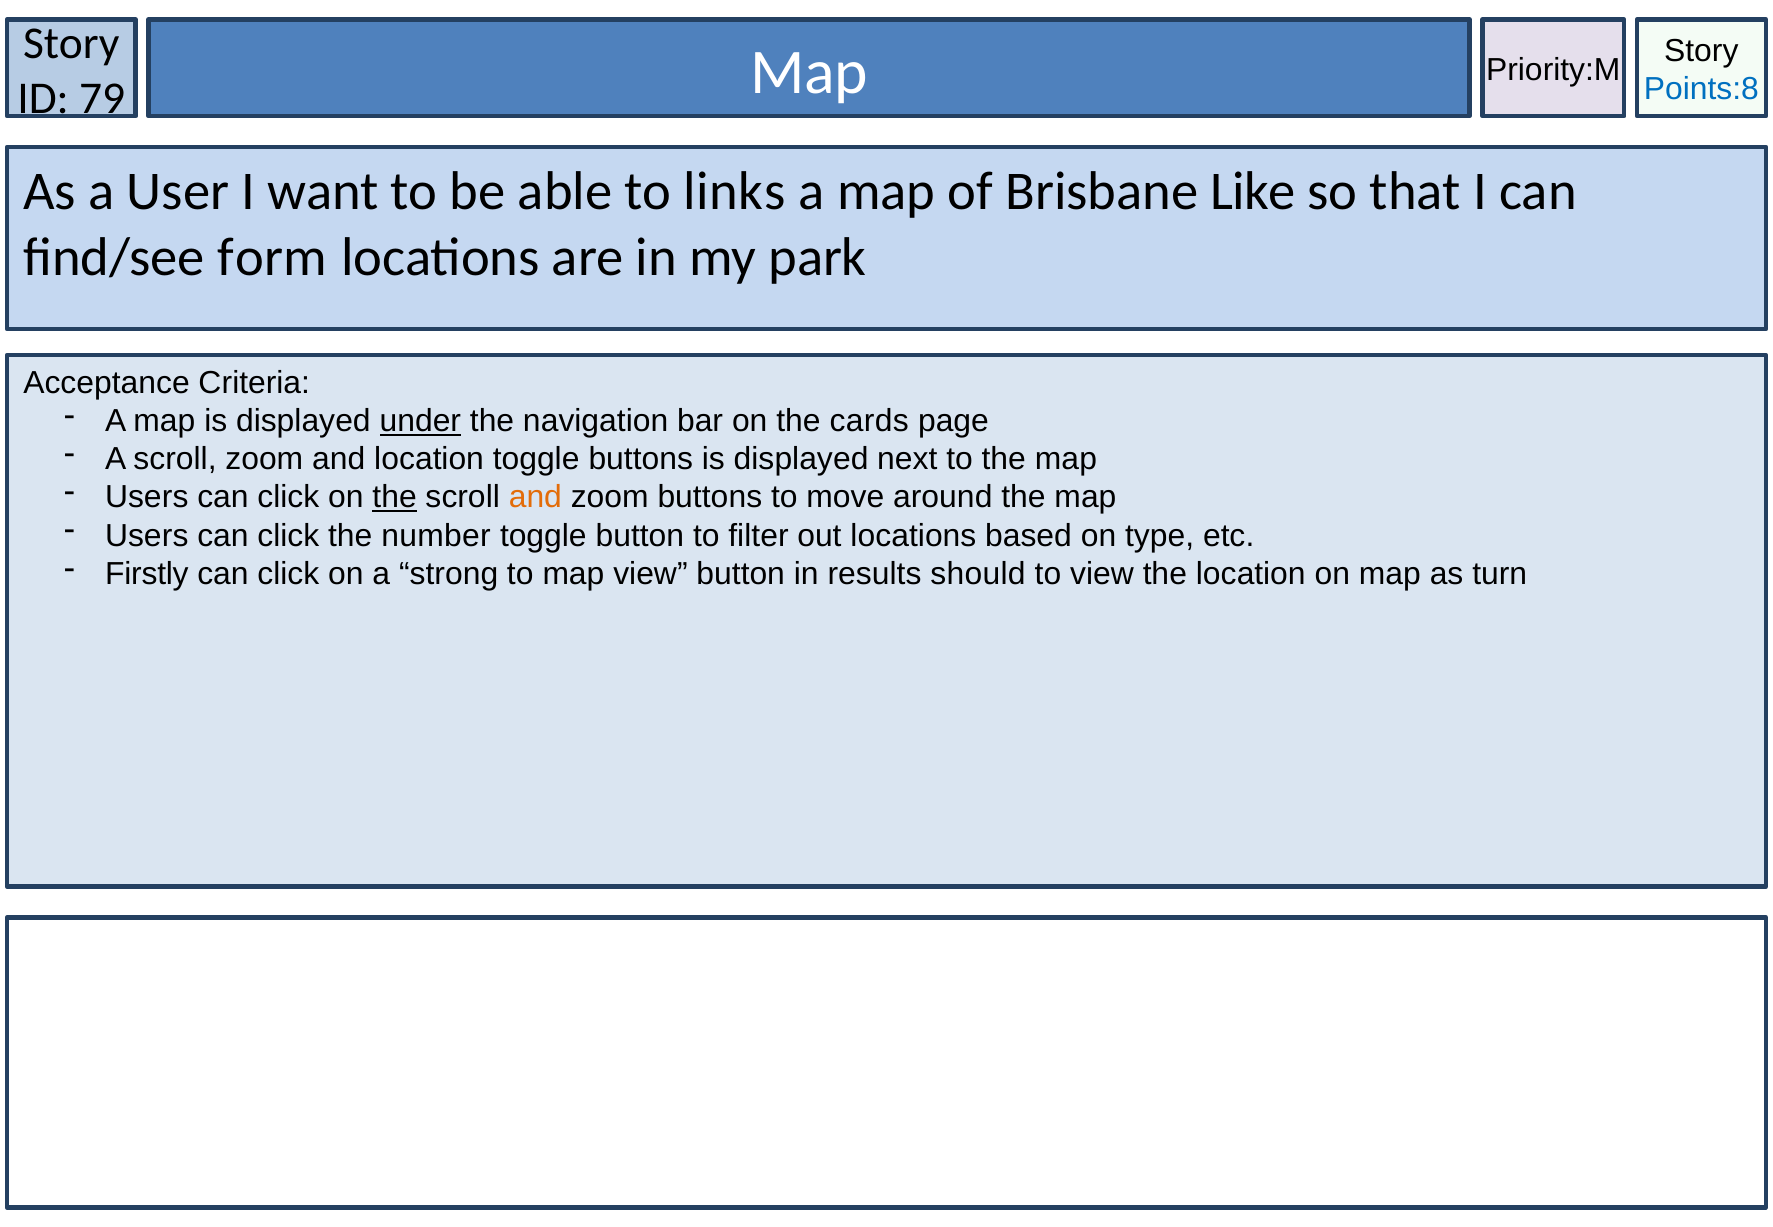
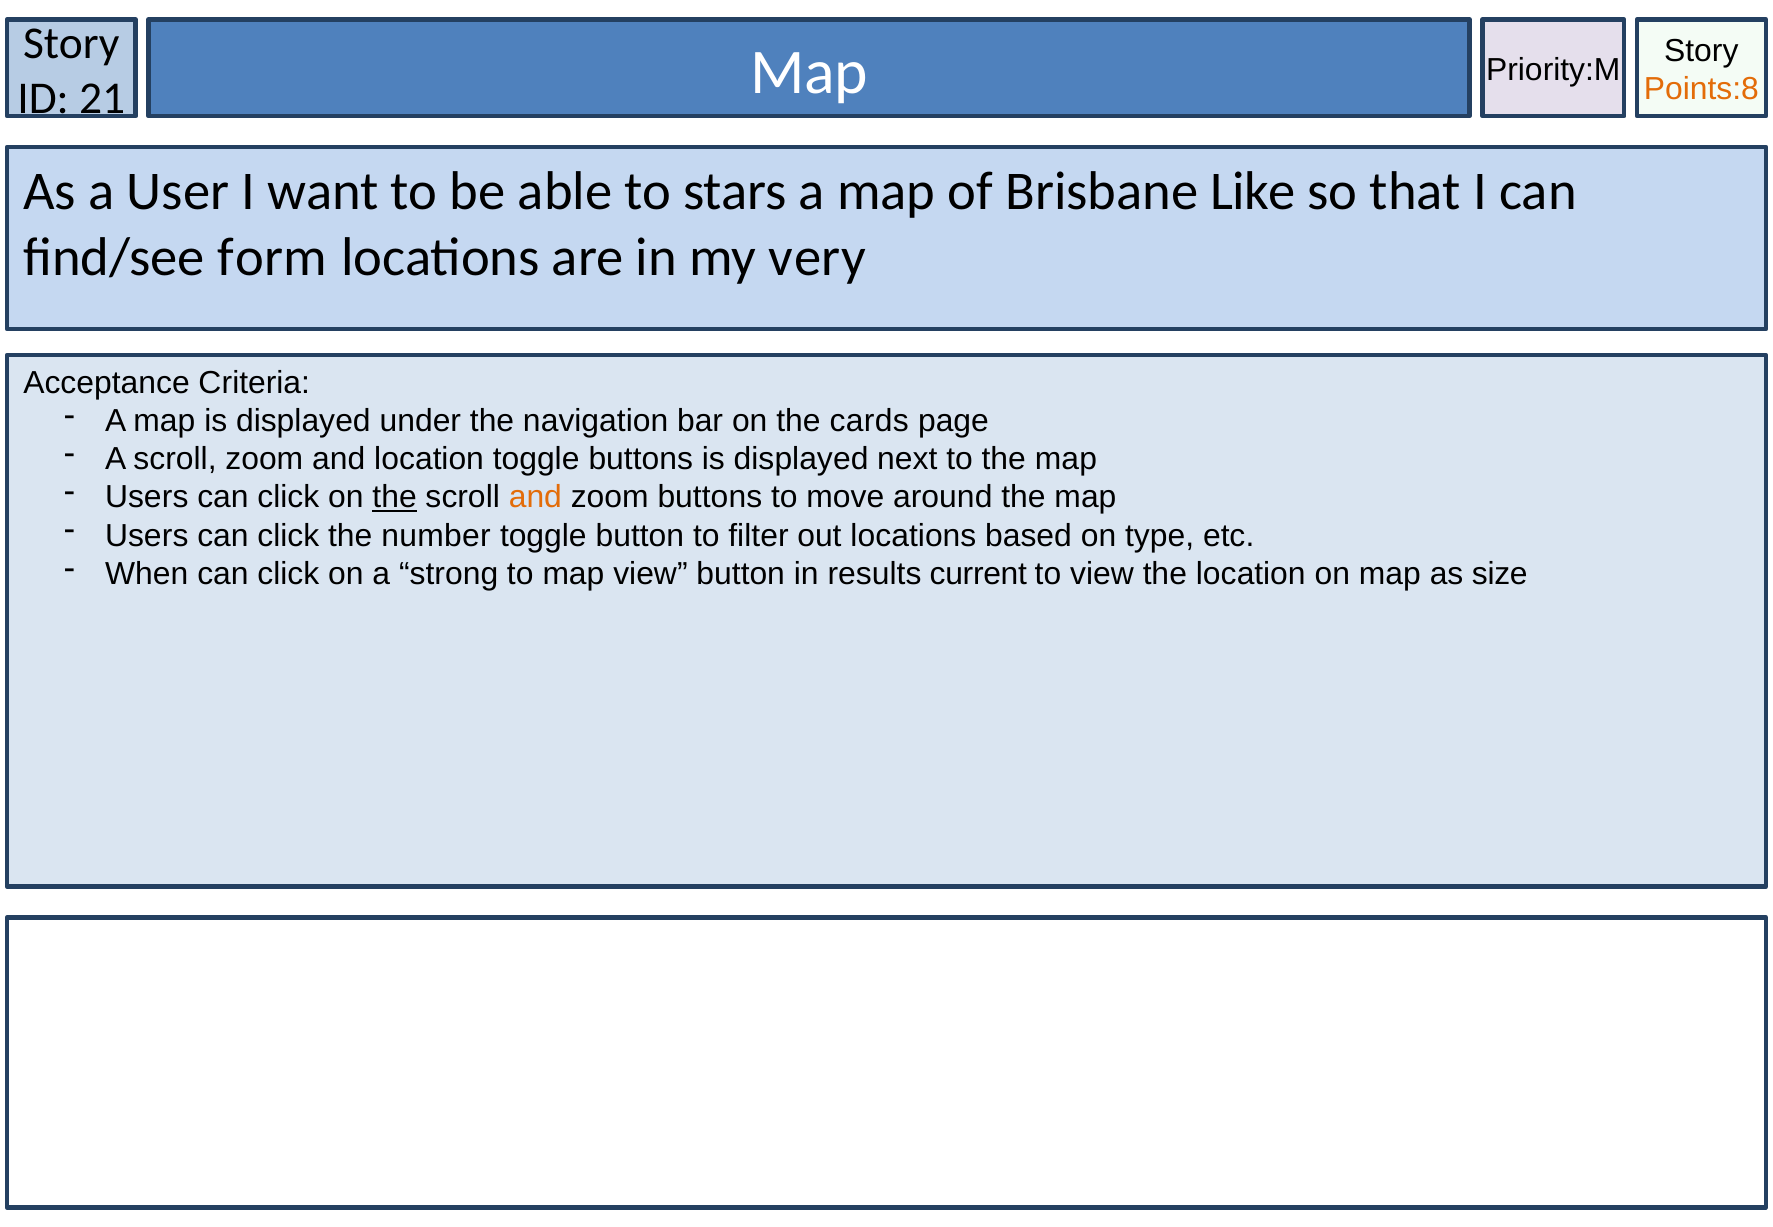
Points:8 colour: blue -> orange (1701, 89)
79: 79 -> 21 (102, 98)
links: links -> stars (735, 192)
park: park -> very (817, 257)
under underline: present -> none (420, 421)
Firstly: Firstly -> When (147, 574)
should: should -> current (978, 574)
turn: turn -> size (1500, 574)
